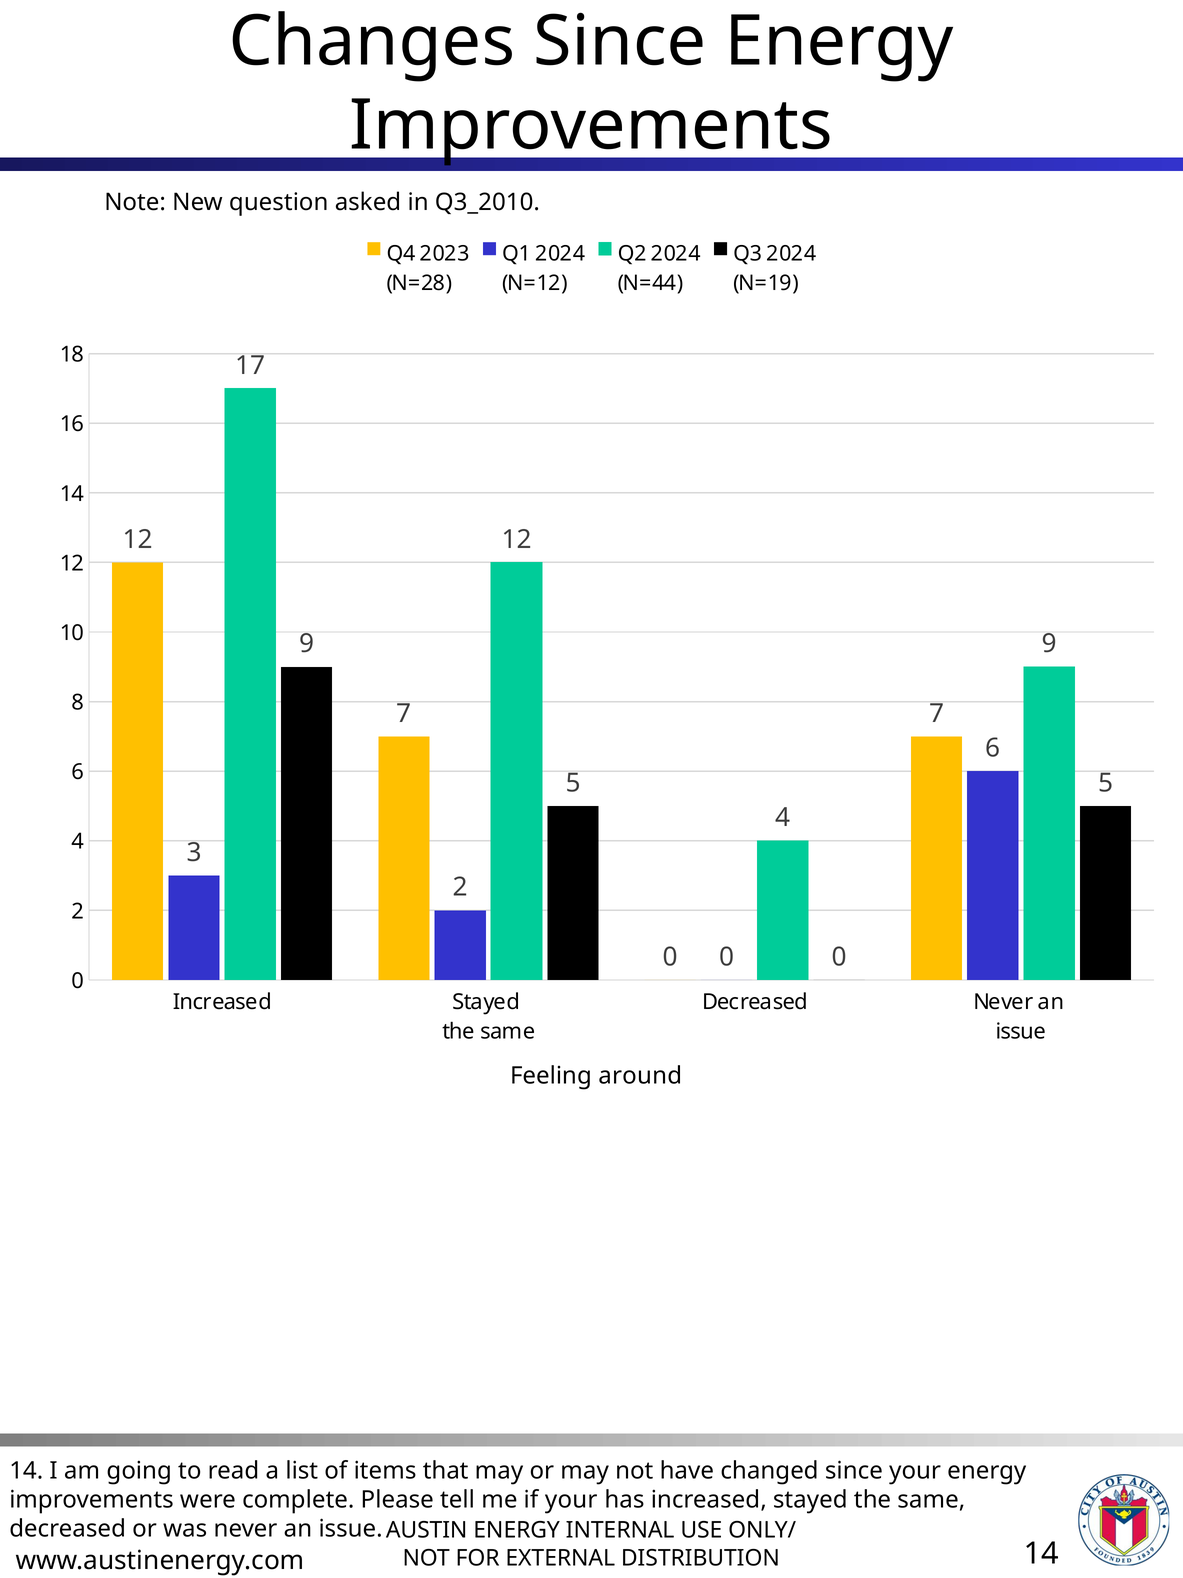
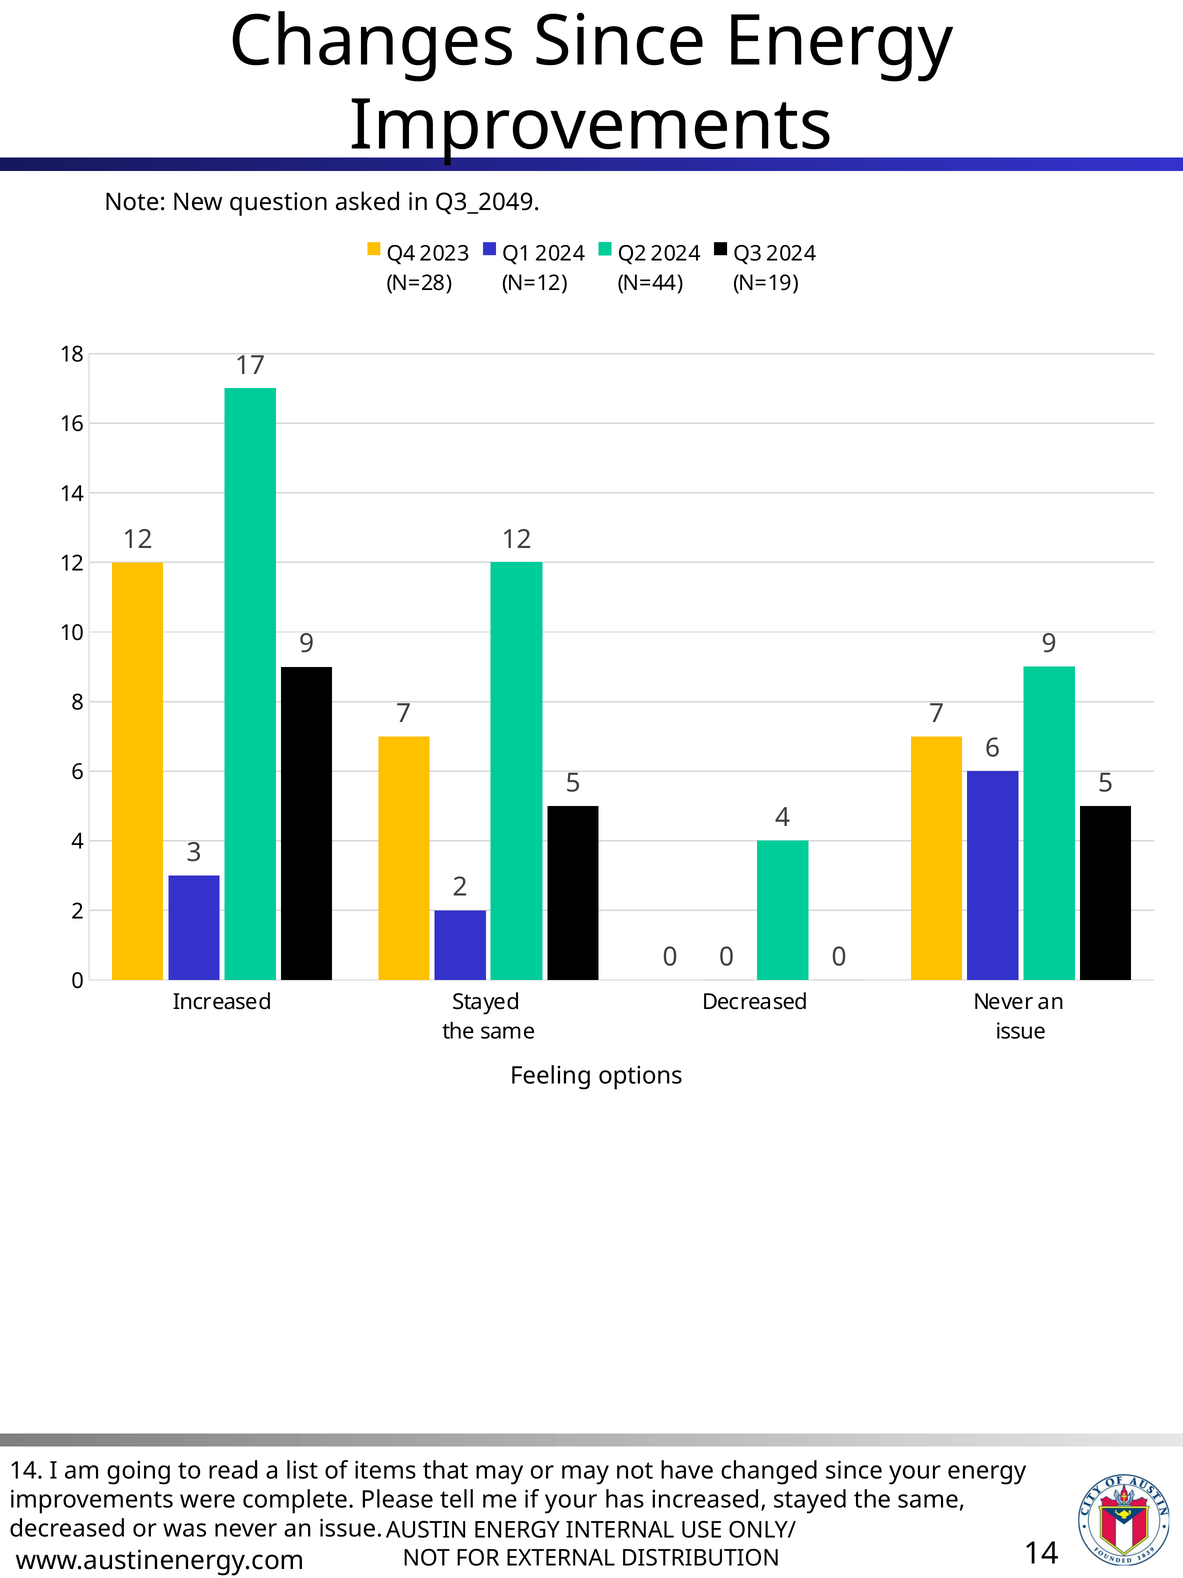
Q3_2010: Q3_2010 -> Q3_2049 (487, 202)
around: around -> options (640, 1075)
